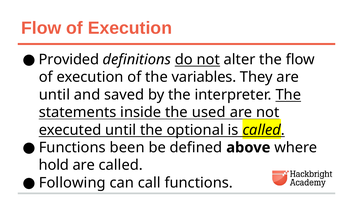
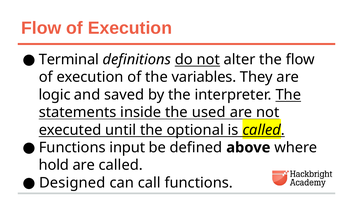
Provided: Provided -> Terminal (69, 60)
until: until -> logic (55, 95)
been: been -> input (127, 148)
Following: Following -> Designed (72, 183)
